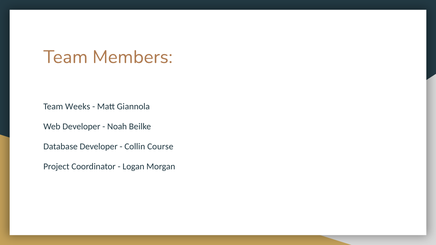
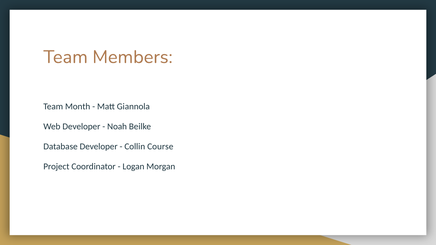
Weeks: Weeks -> Month (78, 107)
